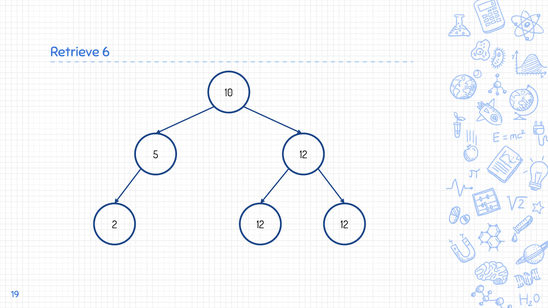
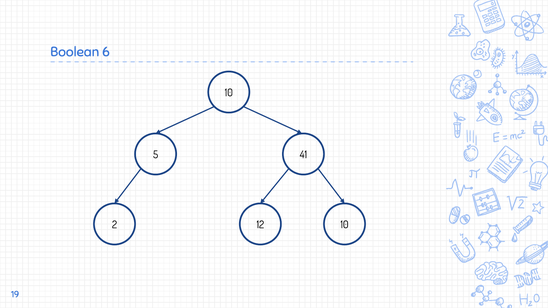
Retrieve: Retrieve -> Boolean (75, 52)
5 12: 12 -> 41 (303, 155)
12 12: 12 -> 10 (345, 225)
